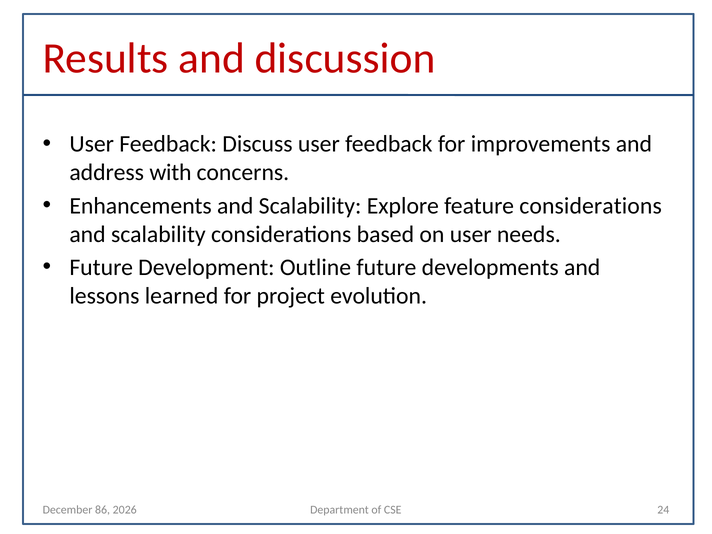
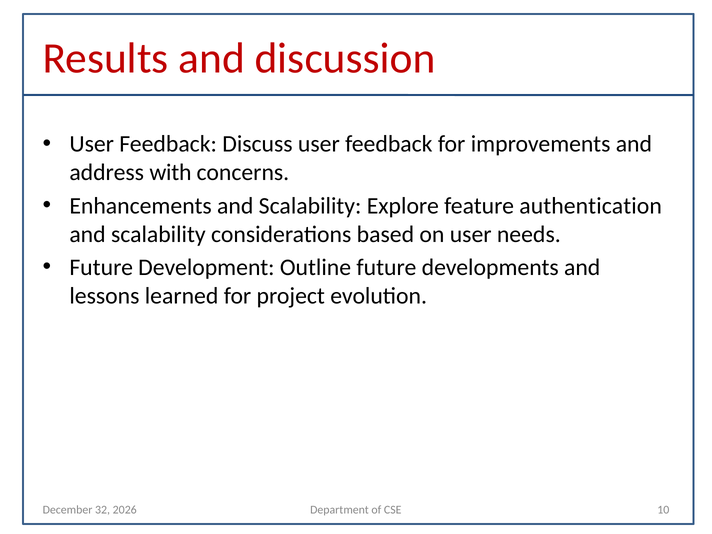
feature considerations: considerations -> authentication (591, 206)
86: 86 -> 32 (103, 510)
24: 24 -> 10 (663, 510)
